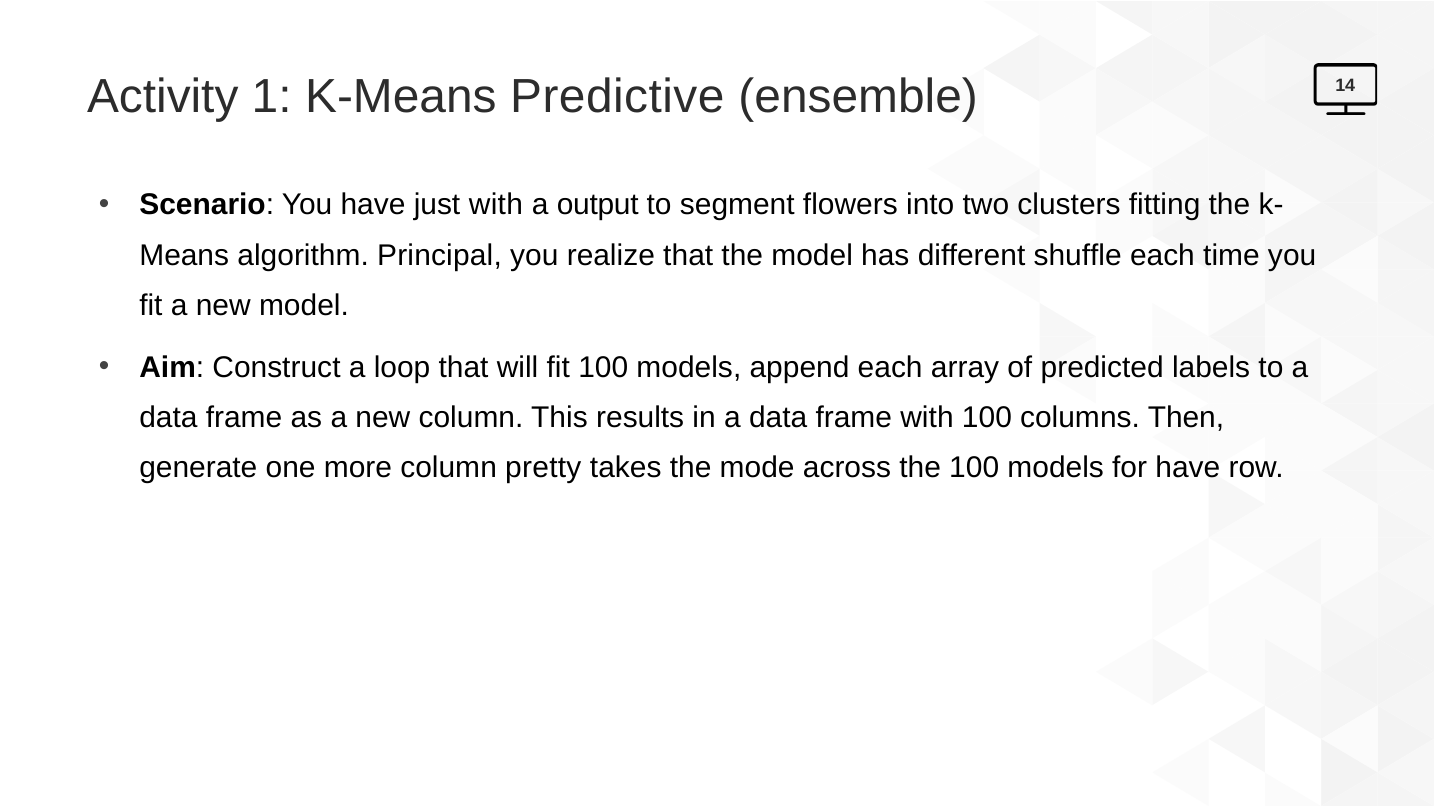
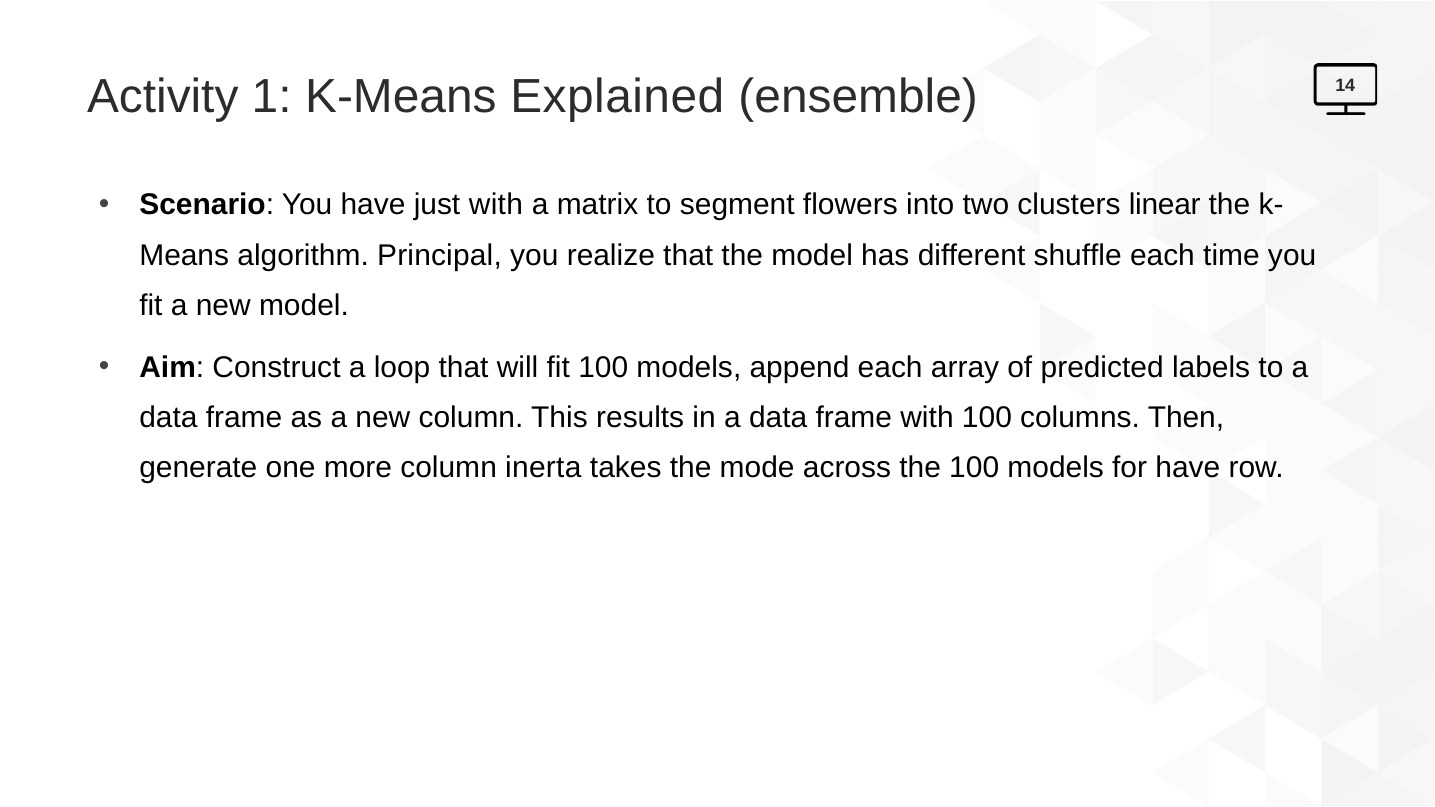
Predictive: Predictive -> Explained (617, 97)
output: output -> matrix (598, 205)
fitting: fitting -> linear (1165, 205)
pretty: pretty -> inerta (543, 468)
